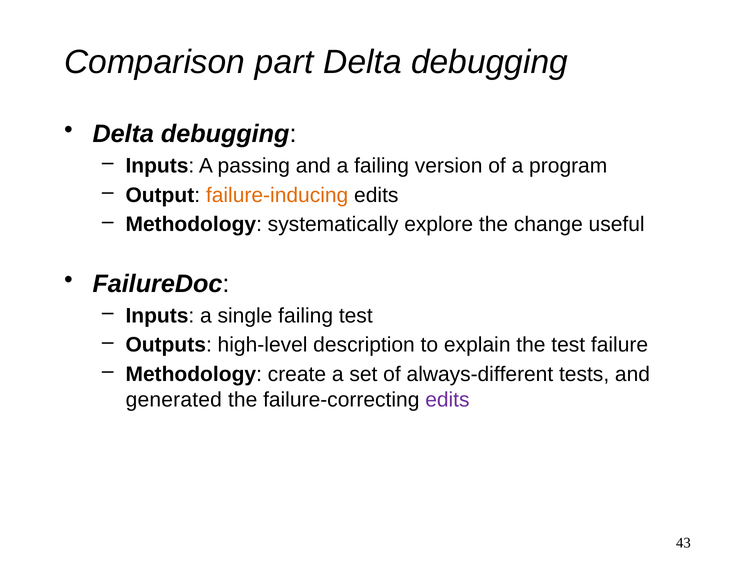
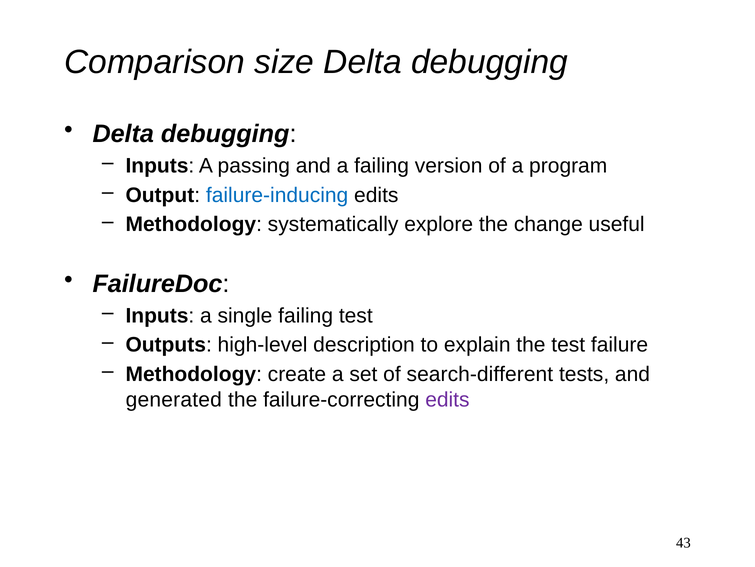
part: part -> size (284, 62)
failure-inducing colour: orange -> blue (277, 195)
always-different: always-different -> search-different (480, 374)
